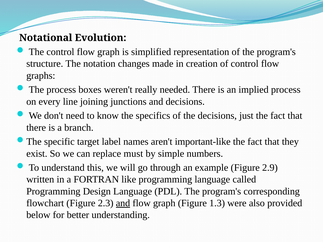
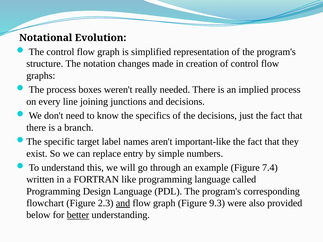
must: must -> entry (133, 154)
2.9: 2.9 -> 7.4 (270, 168)
1.3: 1.3 -> 9.3 (217, 203)
better underline: none -> present (78, 215)
